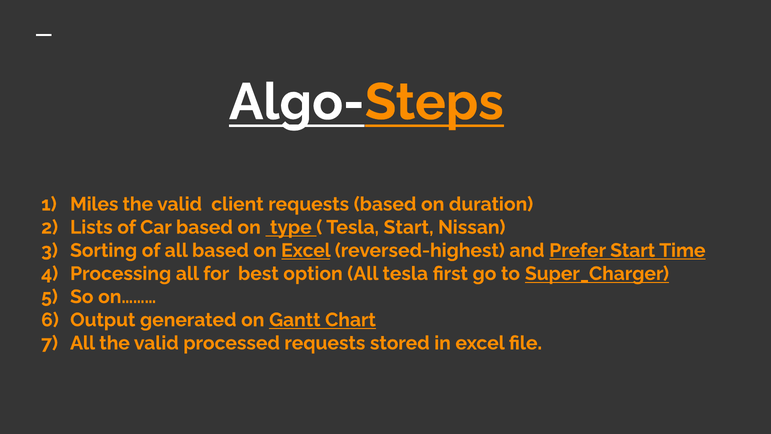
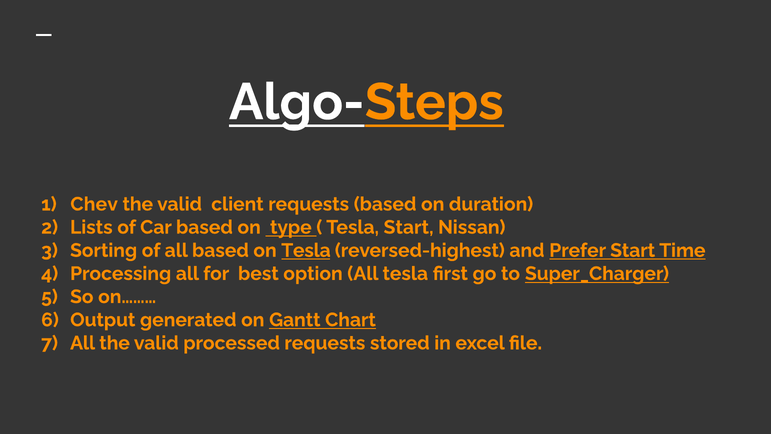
Miles: Miles -> Chev (94, 204)
on Excel: Excel -> Tesla (306, 250)
